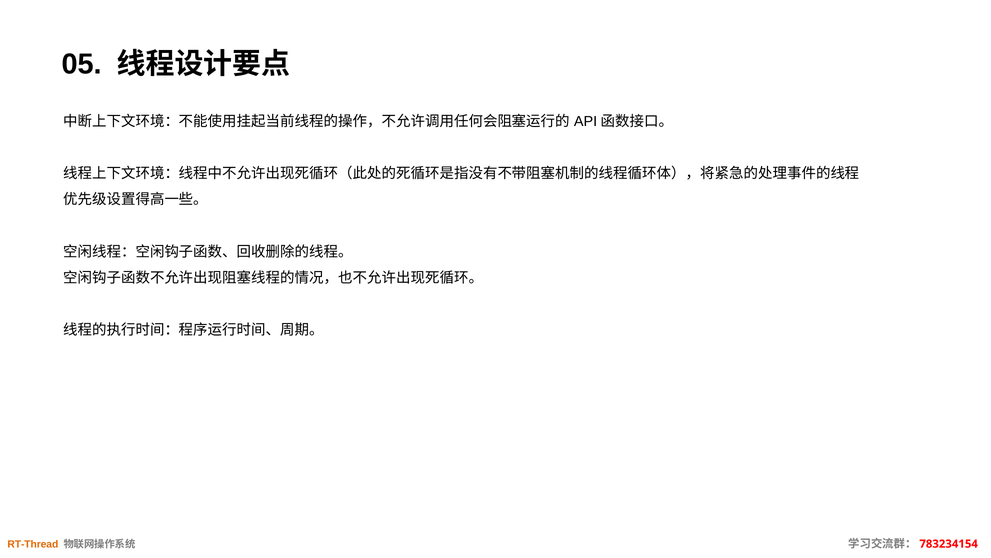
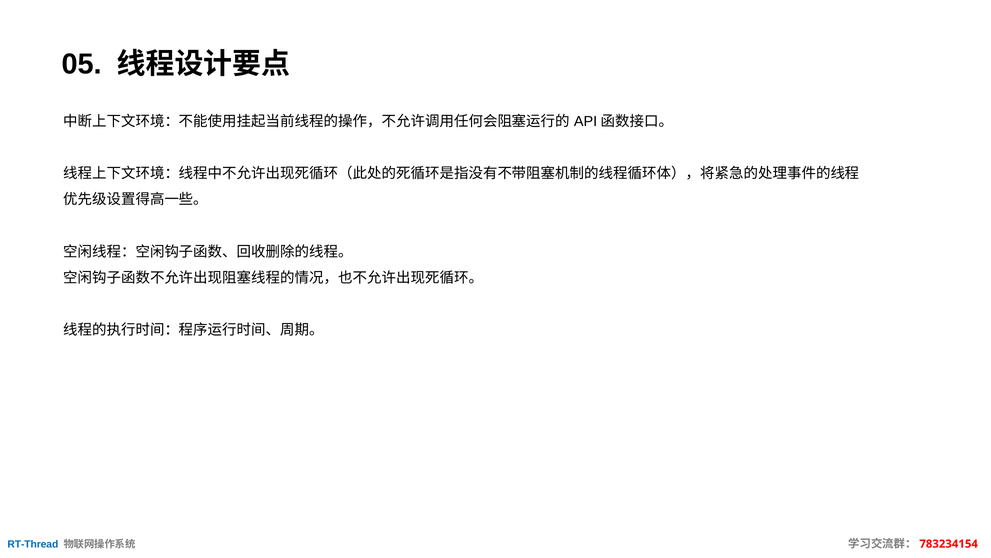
RT-Thread colour: orange -> blue (33, 544)
